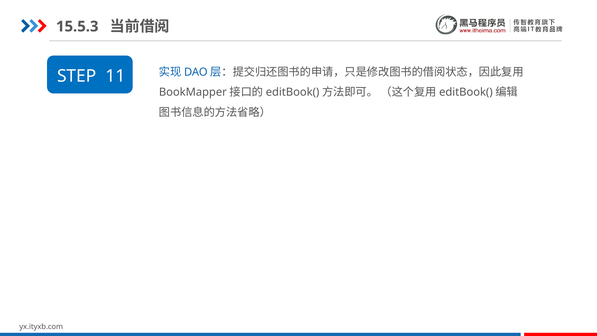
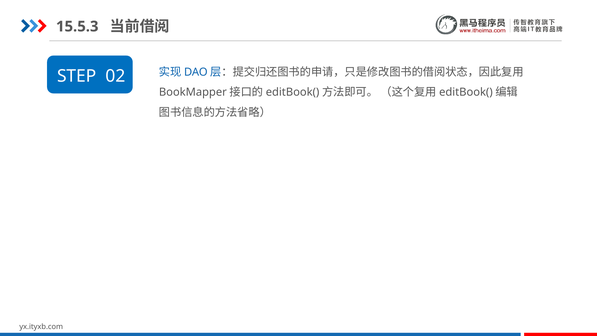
11: 11 -> 02 (115, 76)
